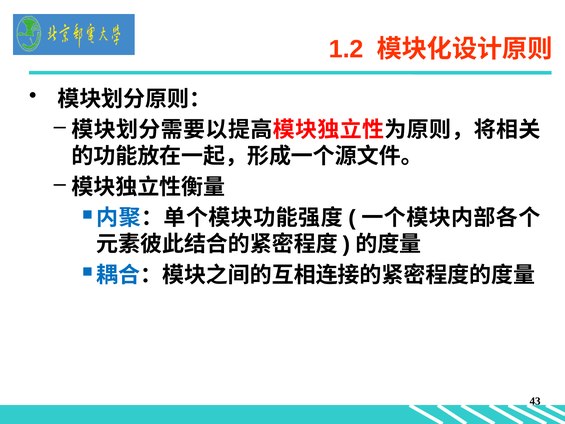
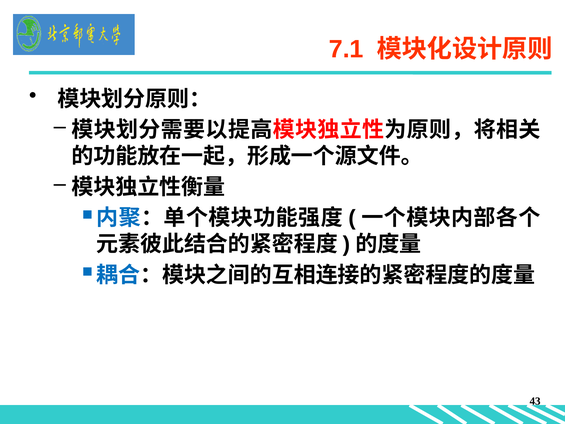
1.2: 1.2 -> 7.1 (346, 49)
